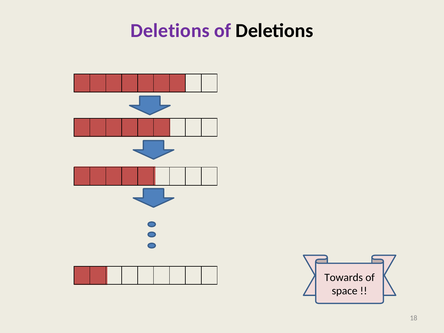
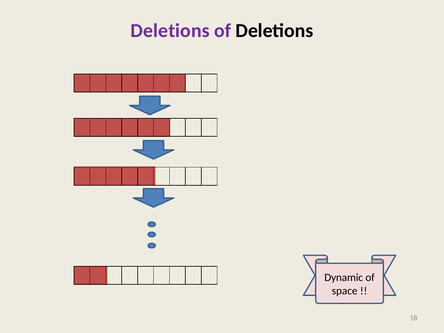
Towards: Towards -> Dynamic (344, 277)
